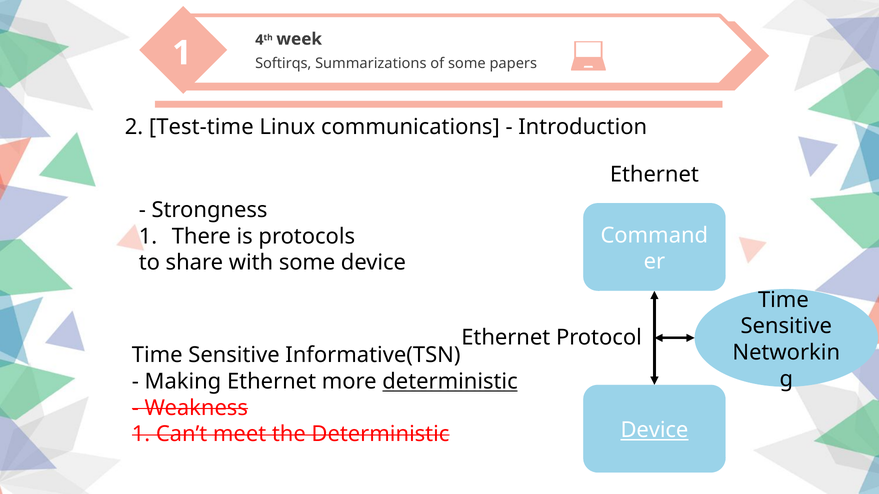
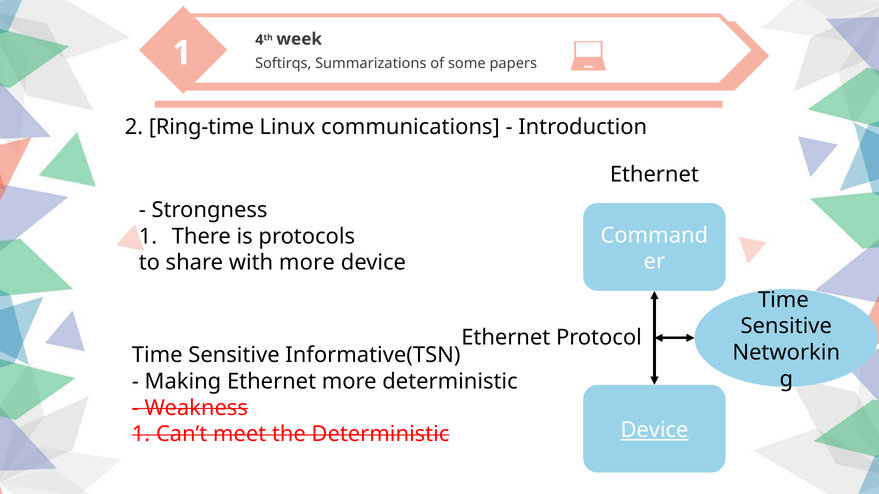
Test-time: Test-time -> Ring-time (201, 127)
with some: some -> more (307, 263)
deterministic underline: present -> none (450, 382)
